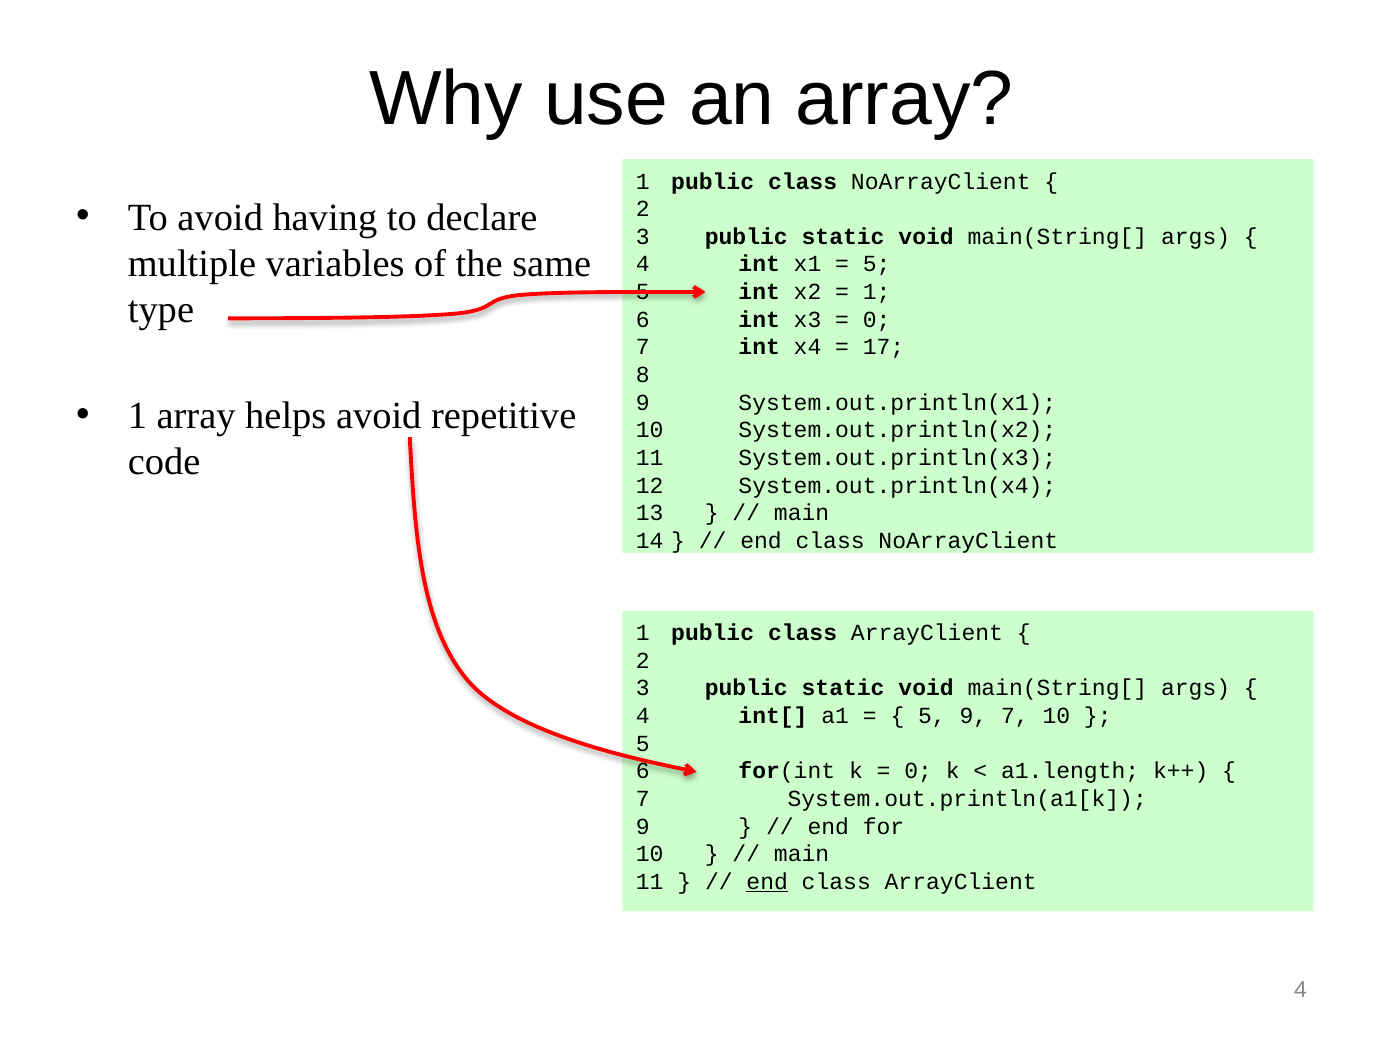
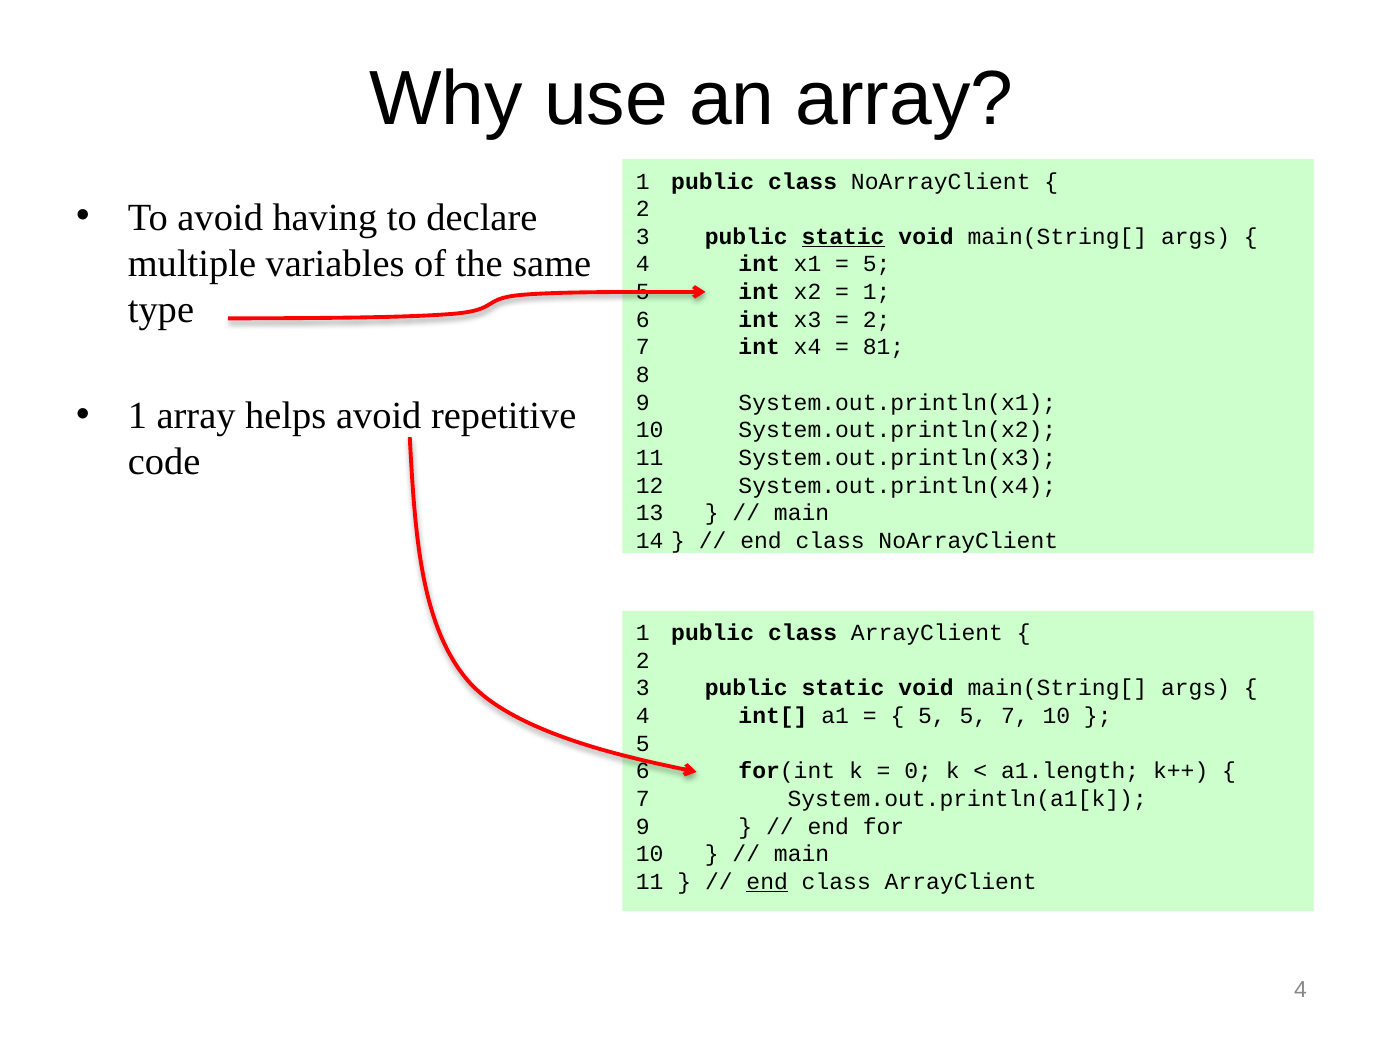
static underline: none -> present (843, 237)
0: 0 -> 2 (877, 320)
17: 17 -> 81 (884, 347)
9: 9 -> 5 (973, 716)
